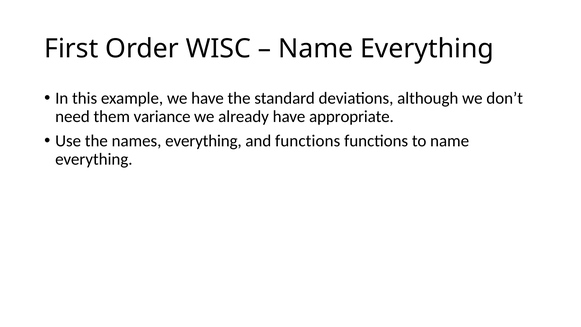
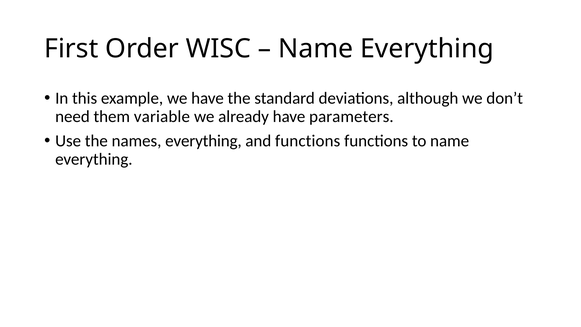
variance: variance -> variable (162, 117)
appropriate: appropriate -> parameters (351, 117)
